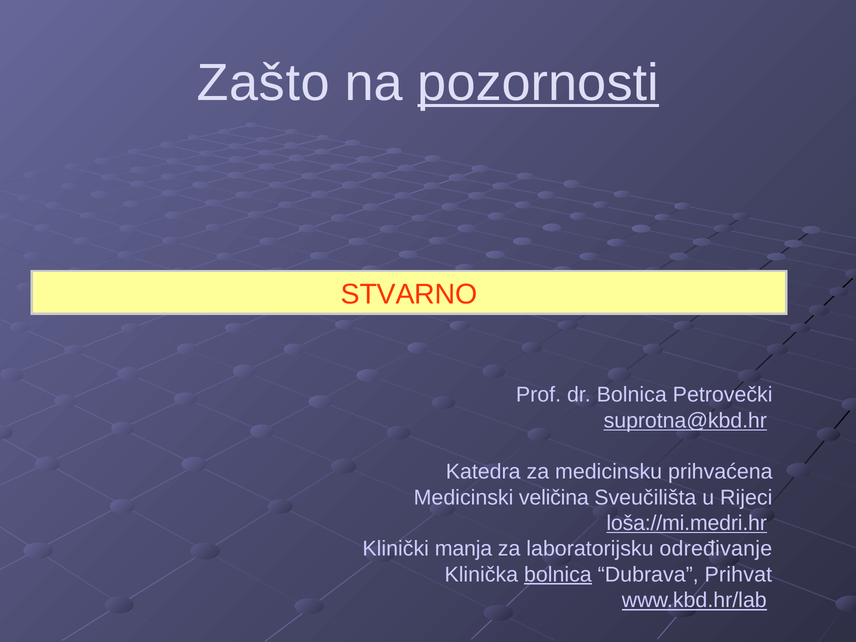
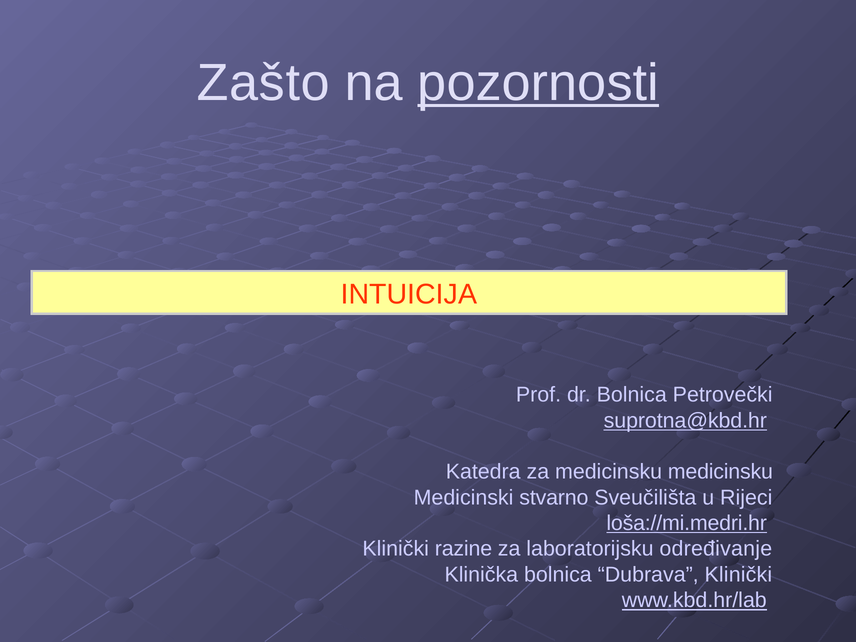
STVARNO: STVARNO -> INTUICIJA (409, 294)
medicinsku prihvaćena: prihvaćena -> medicinsku (720, 472)
veličina: veličina -> stvarno (554, 498)
manja: manja -> razine (464, 549)
bolnica underline: present -> none (558, 575)
Dubrava Prihvat: Prihvat -> Klinički (738, 575)
